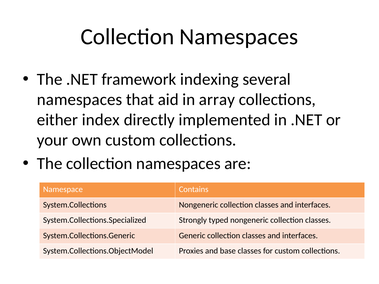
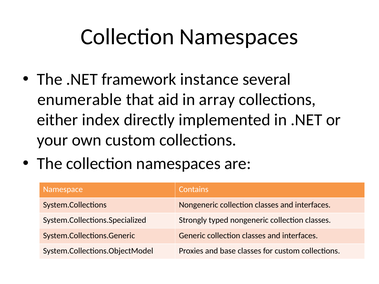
indexing: indexing -> instance (209, 80)
namespaces: namespaces -> enumerable (79, 100)
